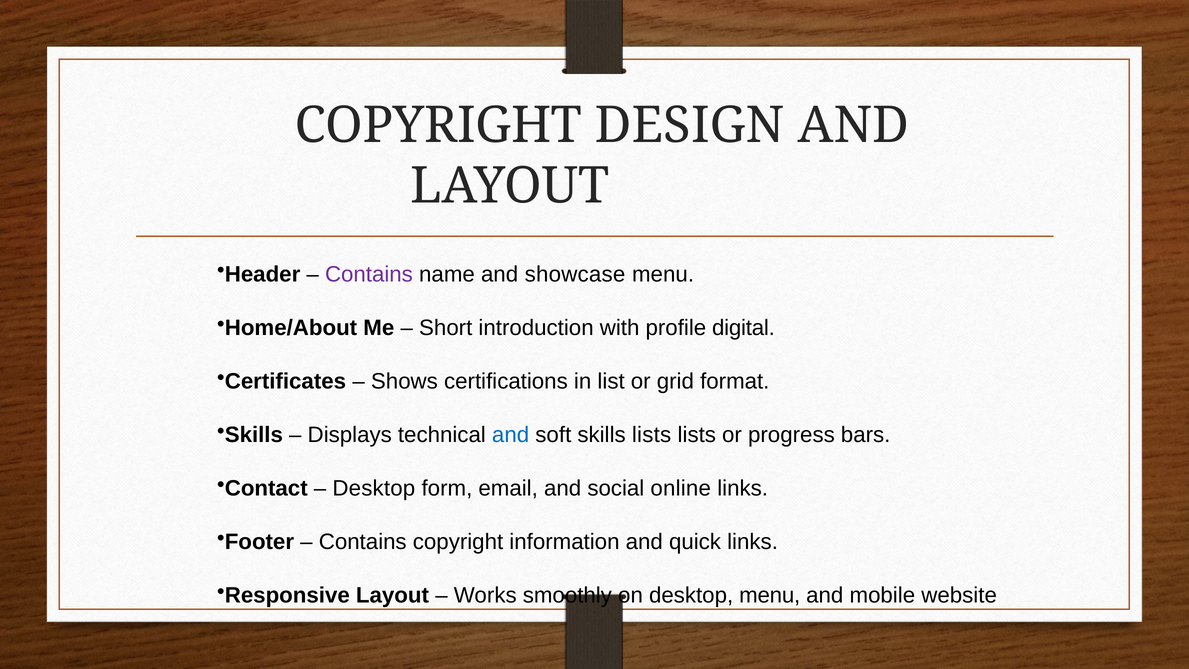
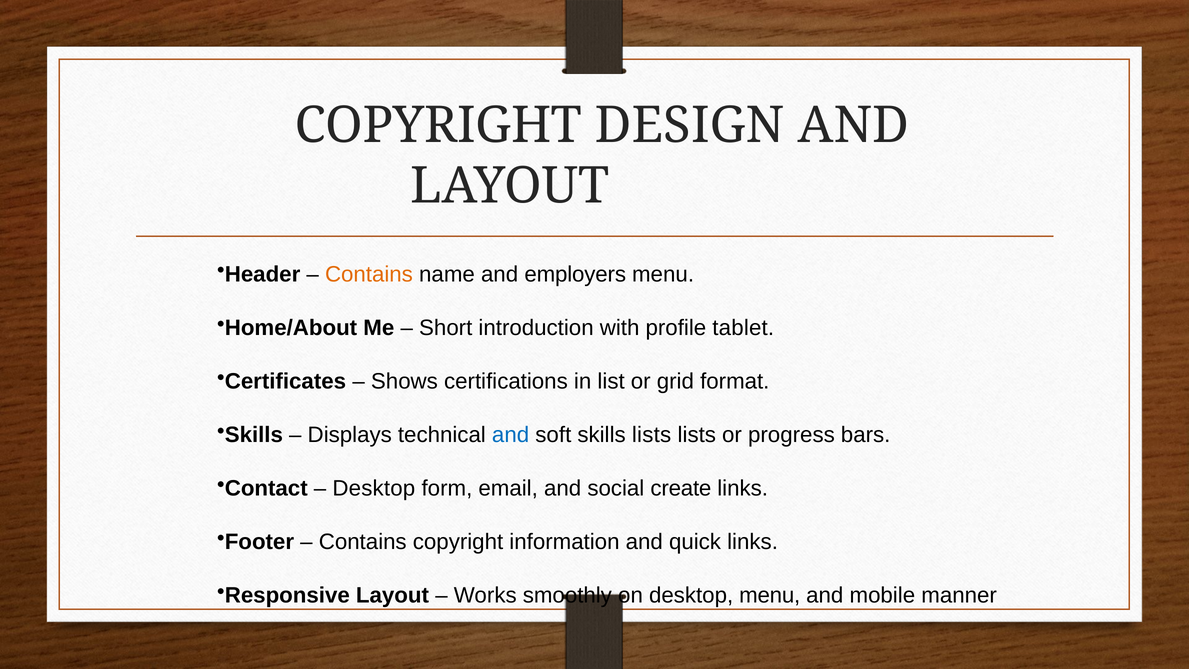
Contains colour: purple -> orange (369, 274)
showcase: showcase -> employers (575, 274)
digital: digital -> tablet (743, 328)
online: online -> create (681, 488)
website: website -> manner (959, 595)
